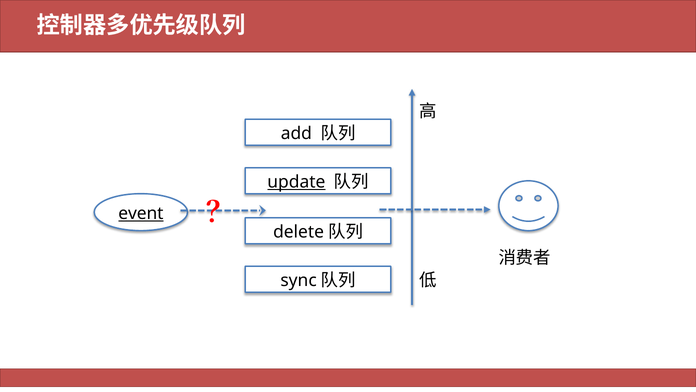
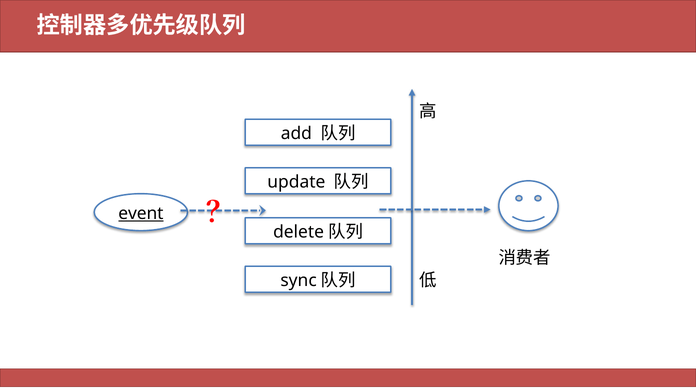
update underline: present -> none (296, 182)
